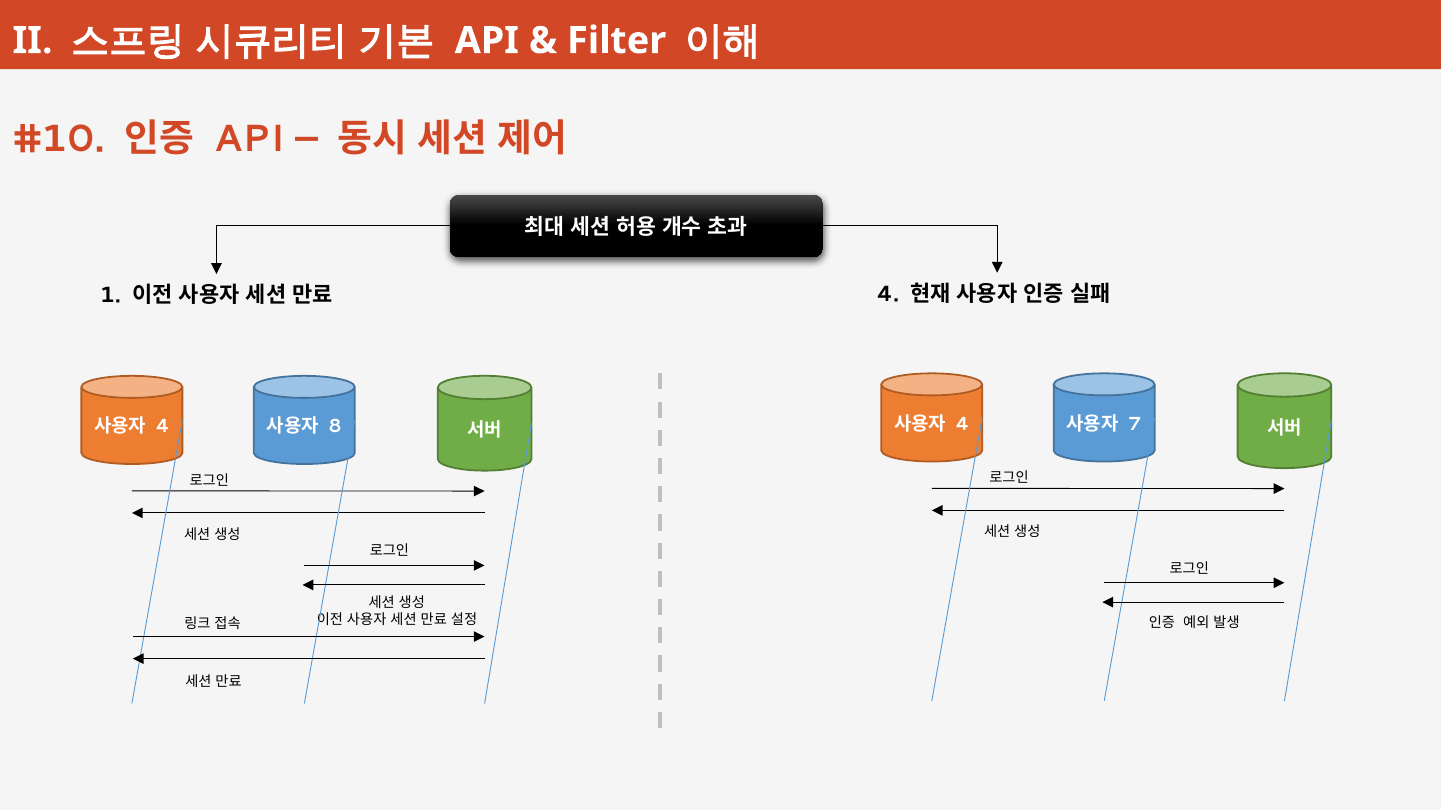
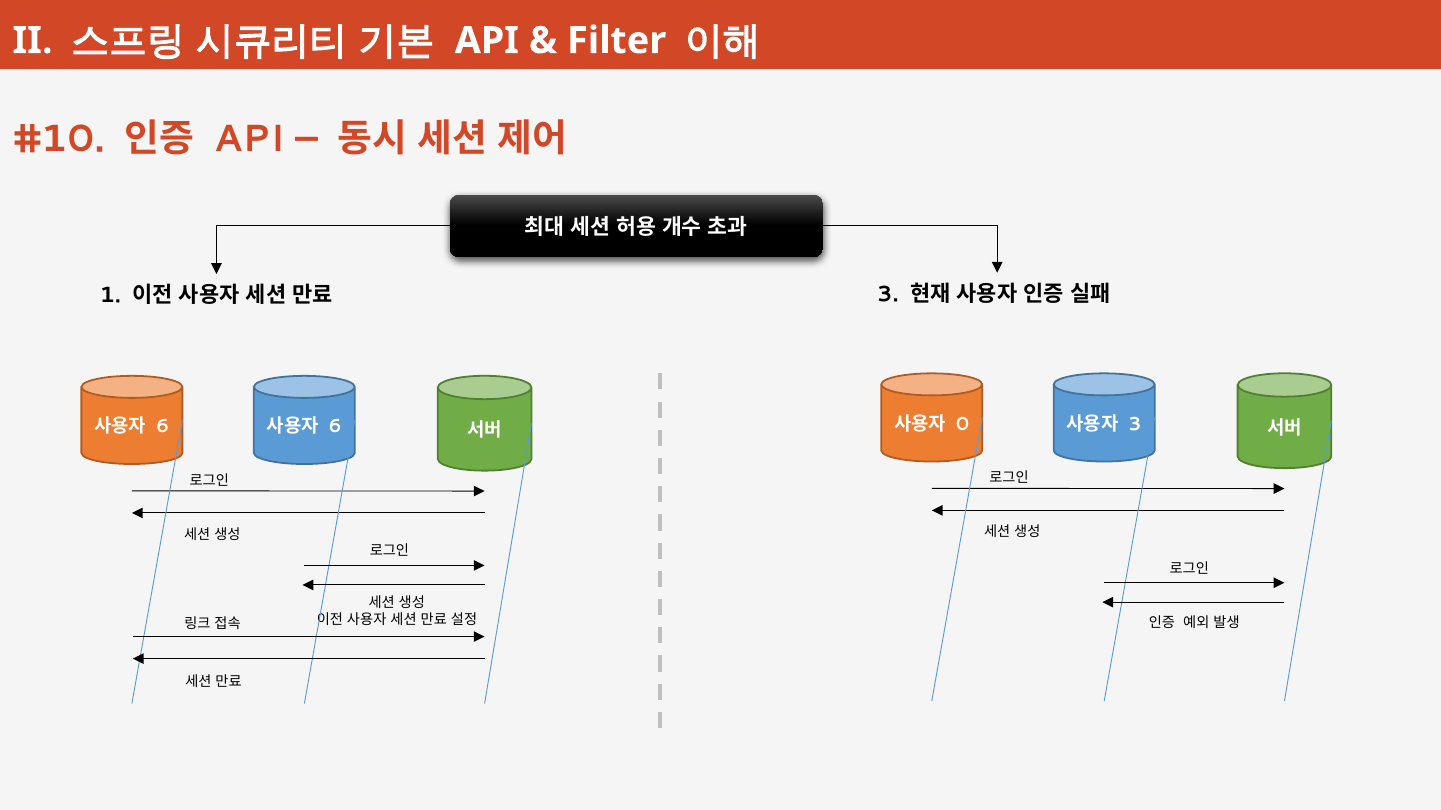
4: 4 -> 3 (888, 294)
4: 4 -> 0 (963, 425)
7: 7 -> 3 (1135, 425)
4: 4 -> 6 (163, 427)
8: 8 -> 6 (335, 427)
